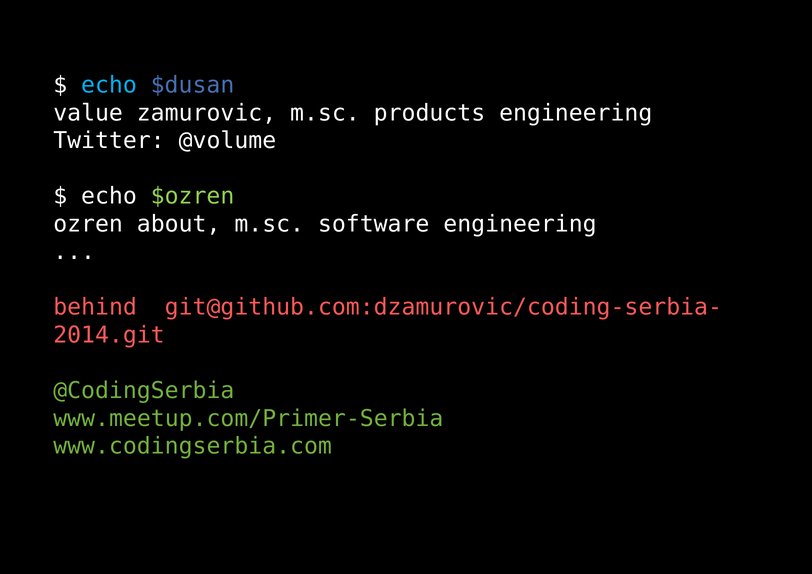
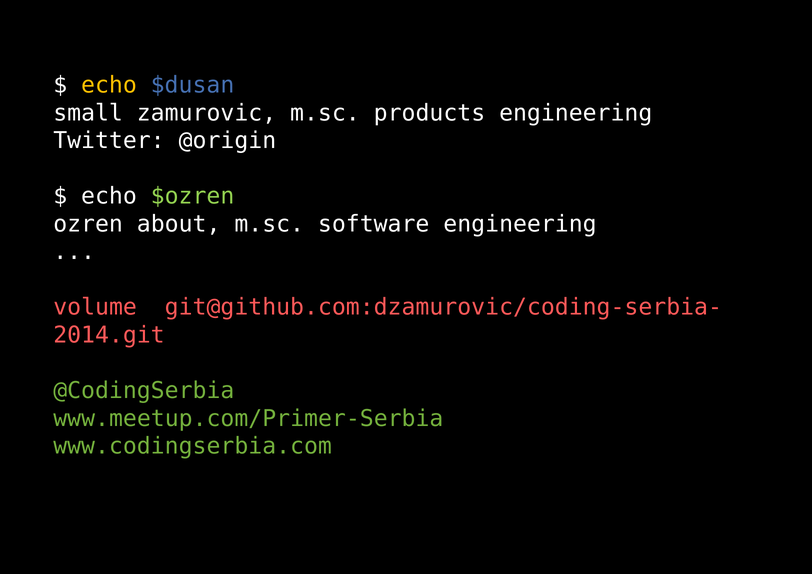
echo colour: light blue -> yellow (109, 85)
value: value -> small (88, 113)
@volume: @volume -> @origin (227, 141)
behind: behind -> volume (95, 307)
